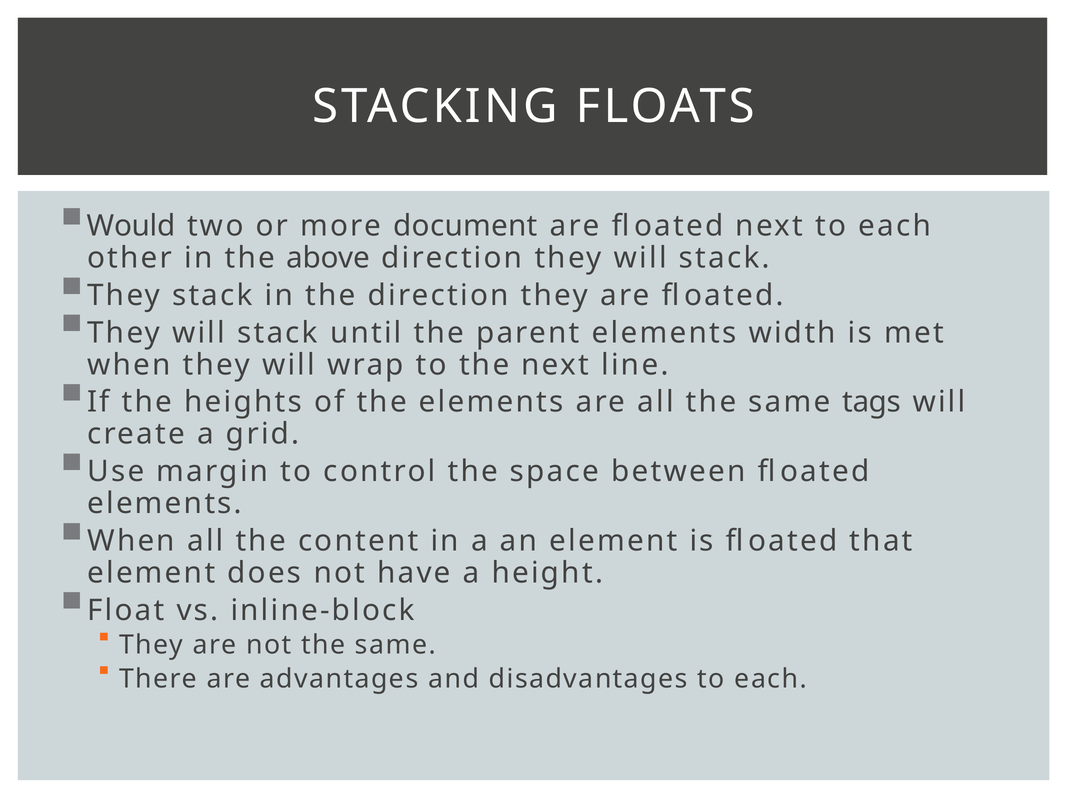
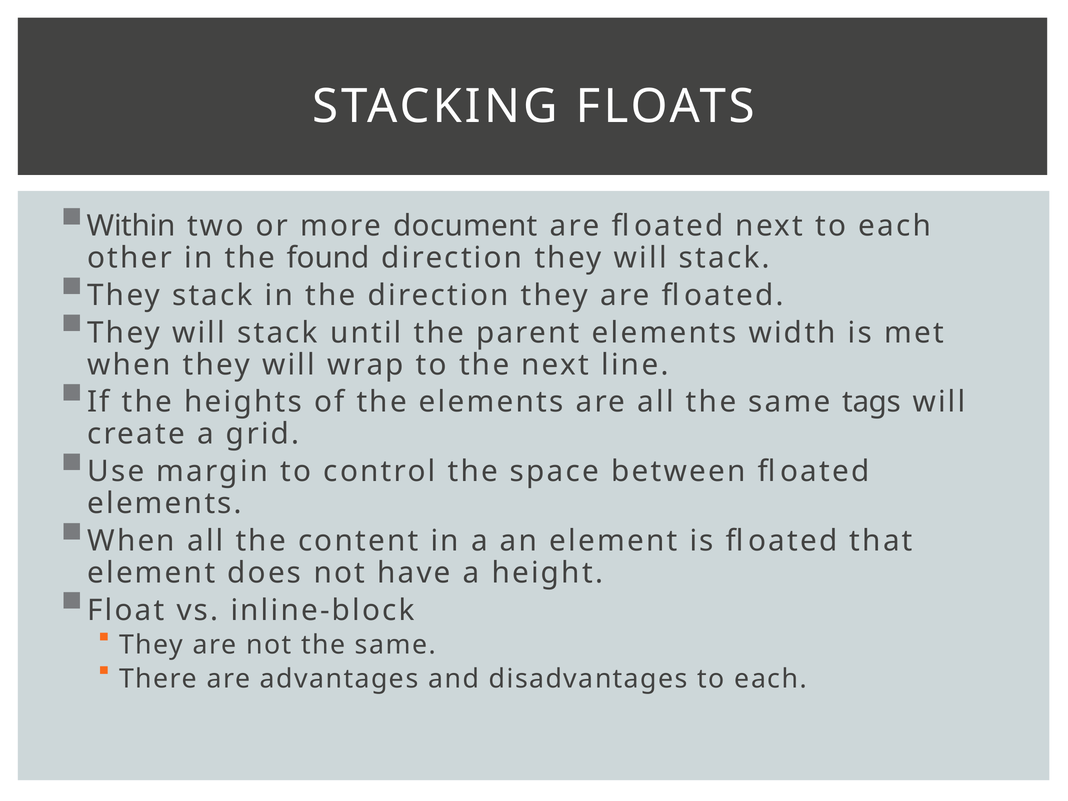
Would: Would -> Within (131, 226)
above: above -> found (328, 258)
